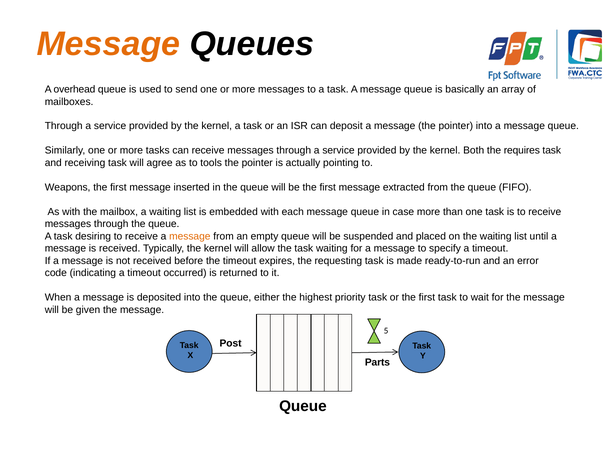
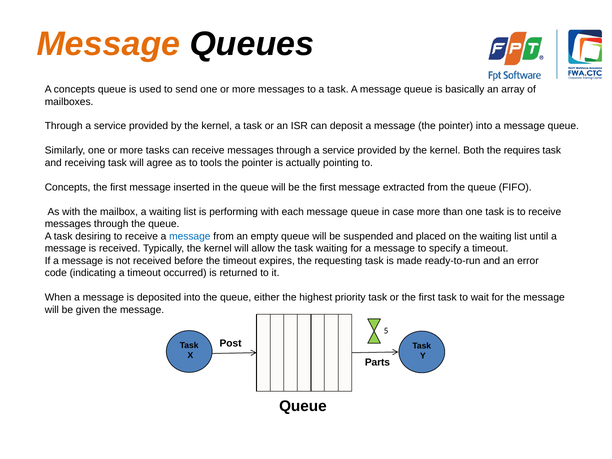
A overhead: overhead -> concepts (74, 89)
Weapons: Weapons -> Concepts (68, 187)
embedded: embedded -> performing (234, 212)
message colour: orange -> blue (190, 236)
